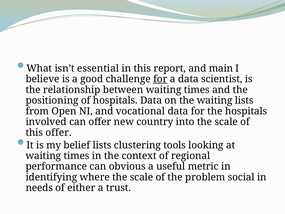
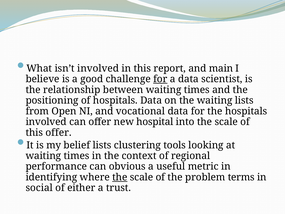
isn’t essential: essential -> involved (98, 68)
country: country -> hospital (155, 122)
the underline: none -> present (120, 177)
social: social -> terms (241, 177)
needs: needs -> social (39, 188)
